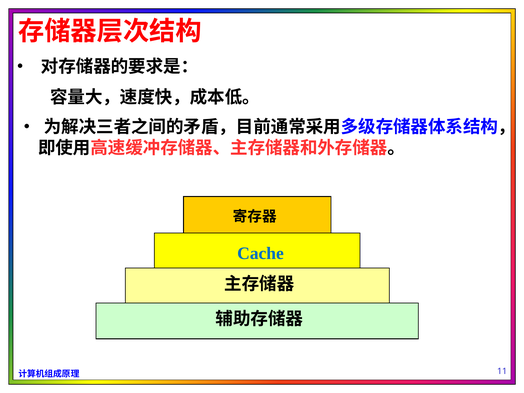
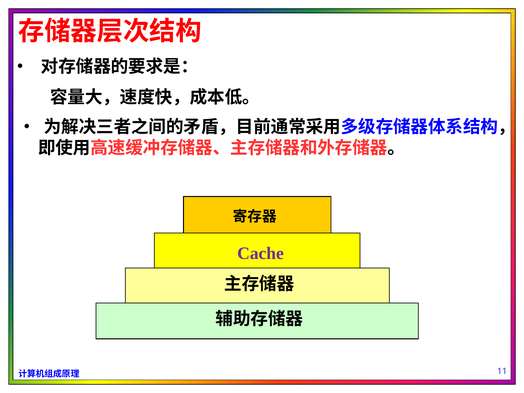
Cache colour: blue -> purple (261, 253)
